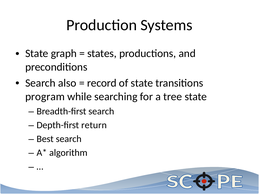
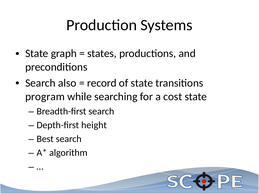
tree: tree -> cost (173, 97)
return: return -> height (94, 125)
